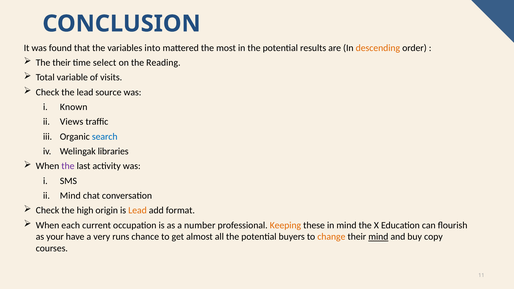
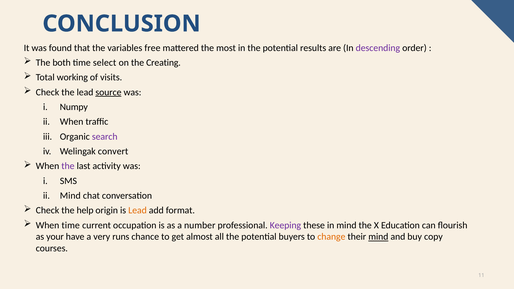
into: into -> free (152, 48)
descending colour: orange -> purple (378, 48)
The their: their -> both (62, 63)
Reading: Reading -> Creating (163, 63)
variable: variable -> working (72, 78)
source underline: none -> present (108, 92)
Known: Known -> Numpy (74, 107)
Views: Views -> When (72, 122)
search colour: blue -> purple (105, 137)
libraries: libraries -> convert (113, 151)
high: high -> help (85, 211)
When each: each -> time (71, 225)
Keeping colour: orange -> purple (285, 225)
